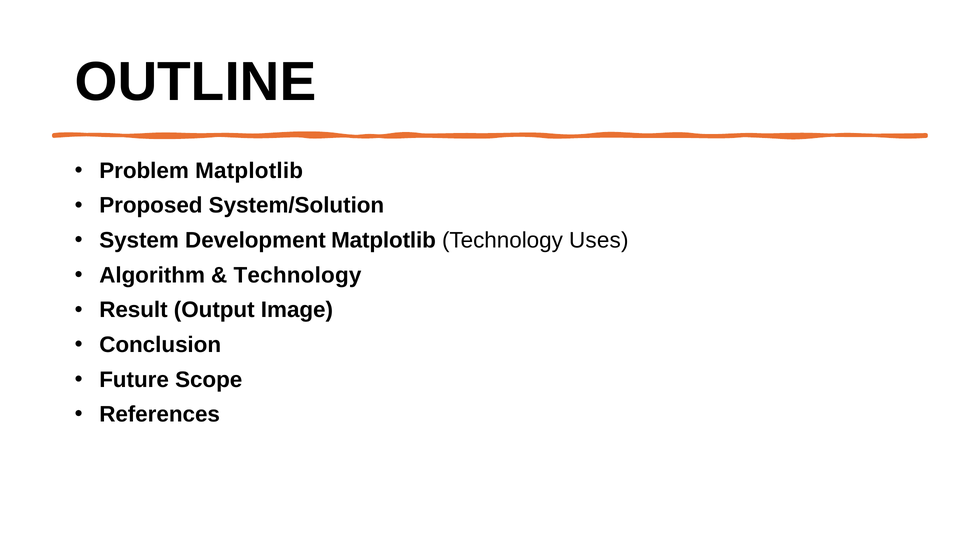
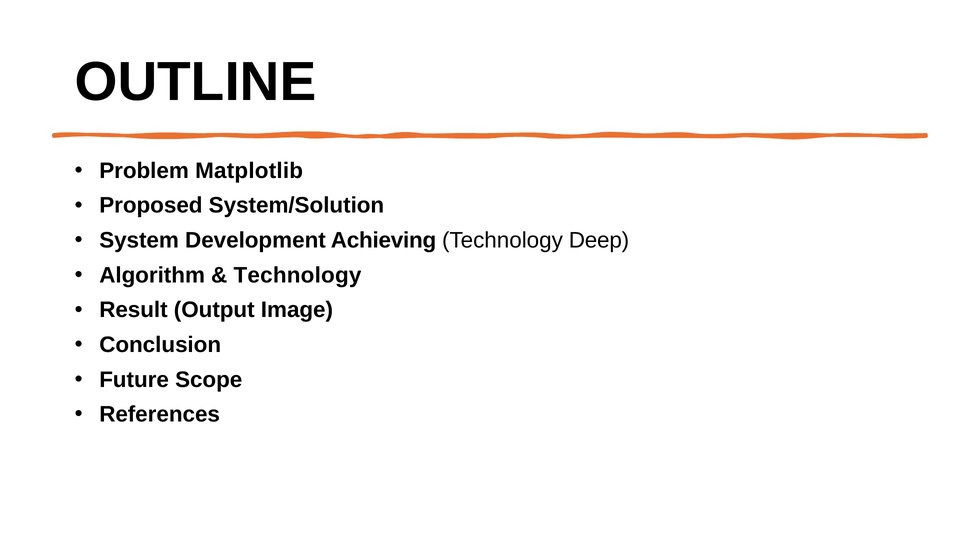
Development Matplotlib: Matplotlib -> Achieving (384, 240)
Uses: Uses -> Deep (599, 240)
